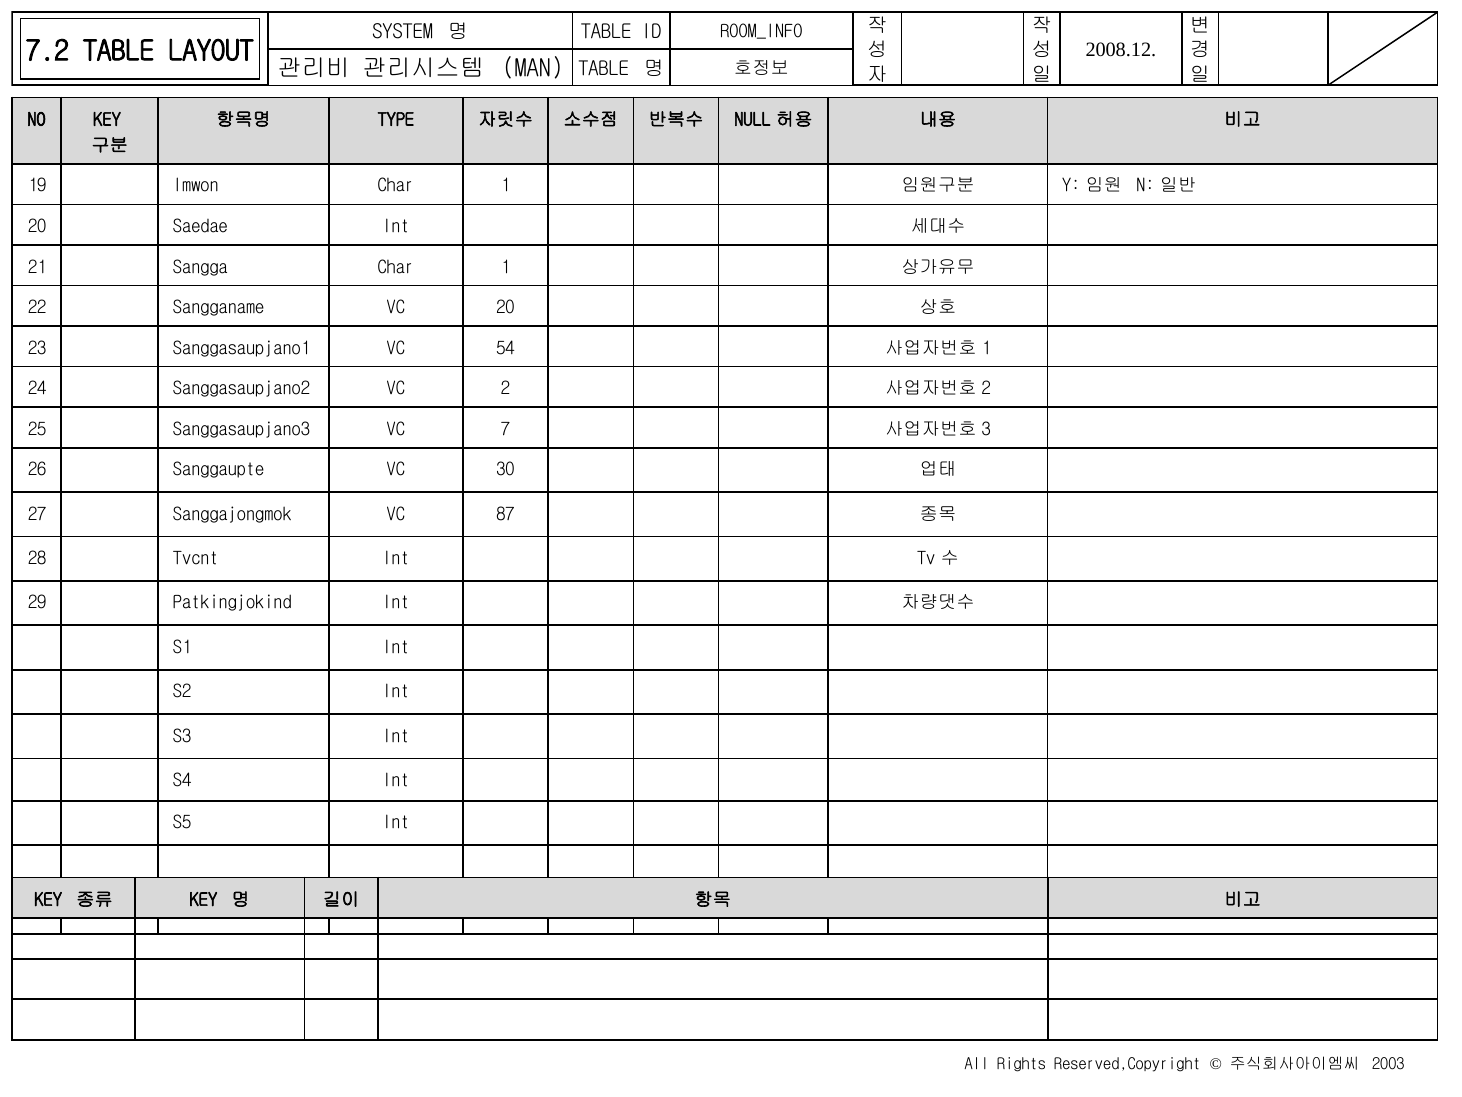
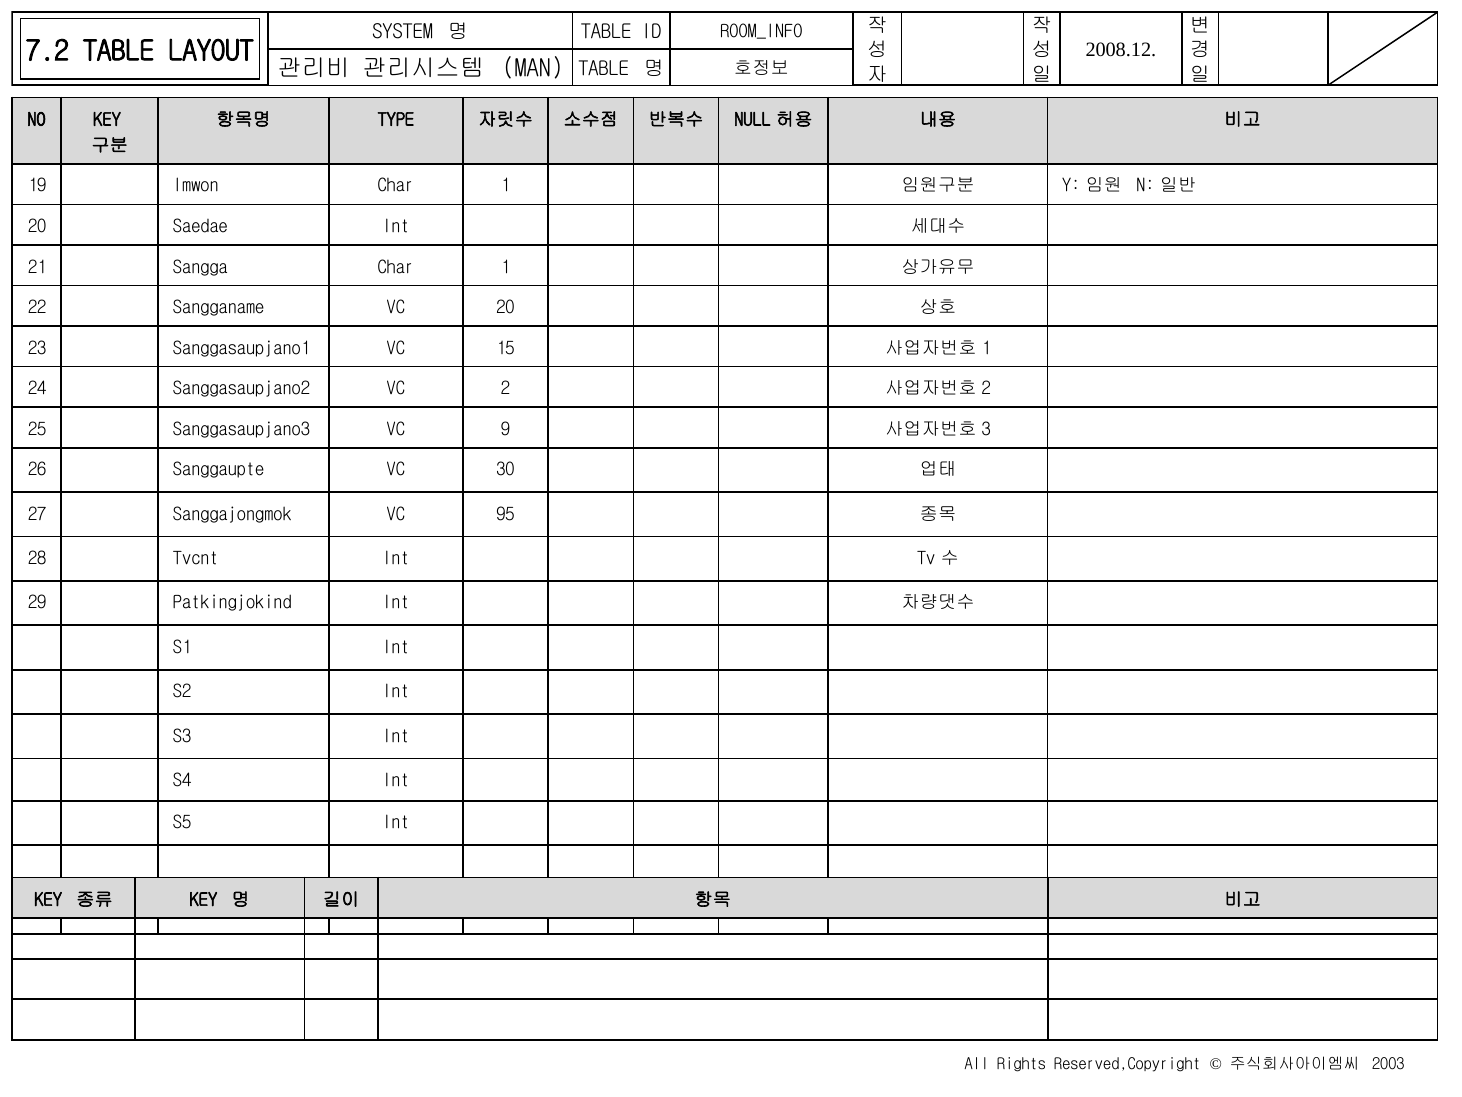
54: 54 -> 15 (506, 348)
7: 7 -> 9 (506, 429)
87: 87 -> 95 (506, 514)
